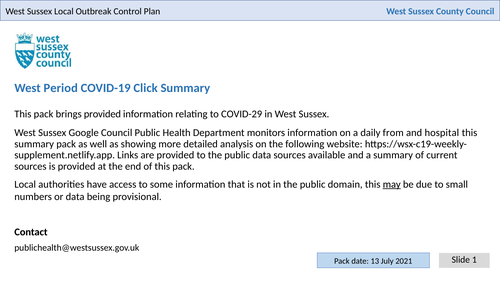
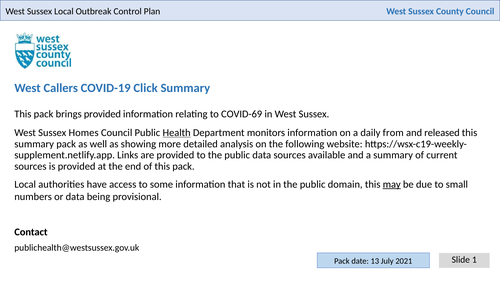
Period: Period -> Callers (61, 88)
COVID-29: COVID-29 -> COVID-69 (242, 114)
Google: Google -> Homes (84, 133)
Health underline: none -> present (177, 133)
hospital: hospital -> released (442, 133)
